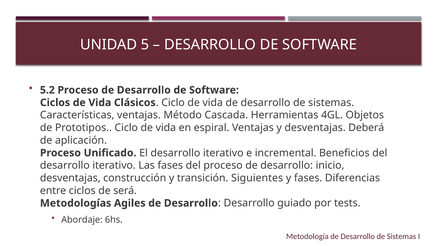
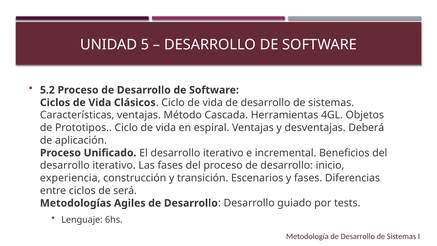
desventajas: desventajas -> experiencia (70, 178)
Siguientes: Siguientes -> Escenarios (257, 178)
Abordaje: Abordaje -> Lenguaje (82, 220)
